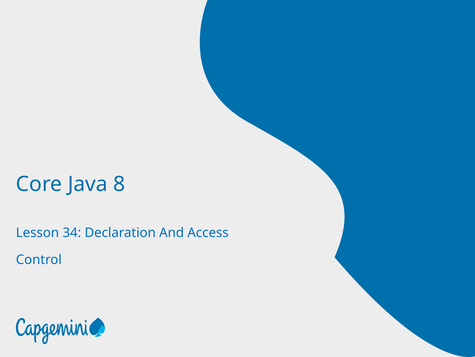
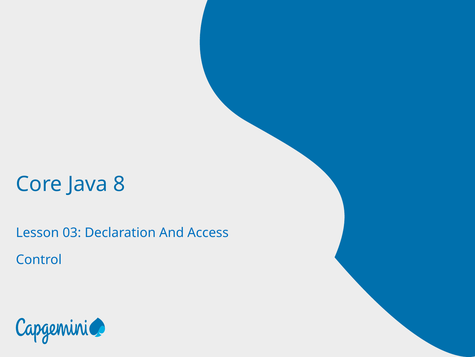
34: 34 -> 03 (72, 232)
